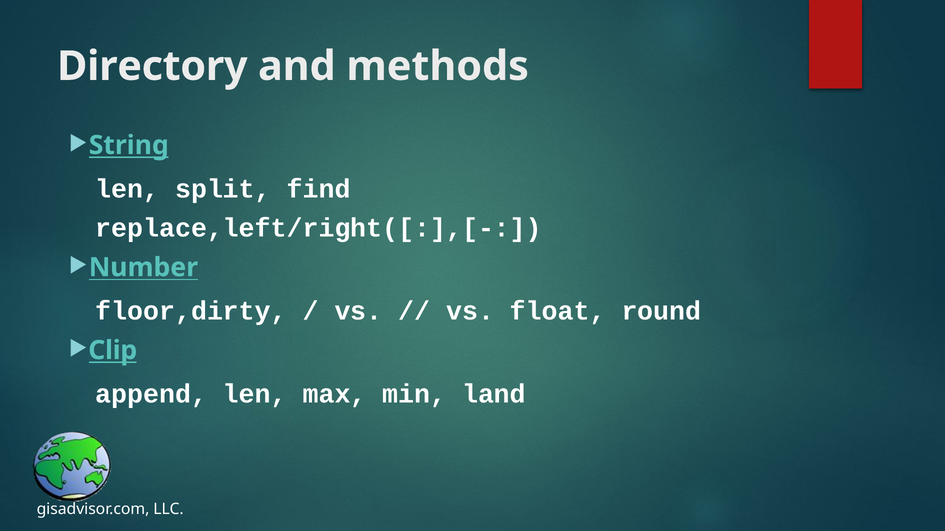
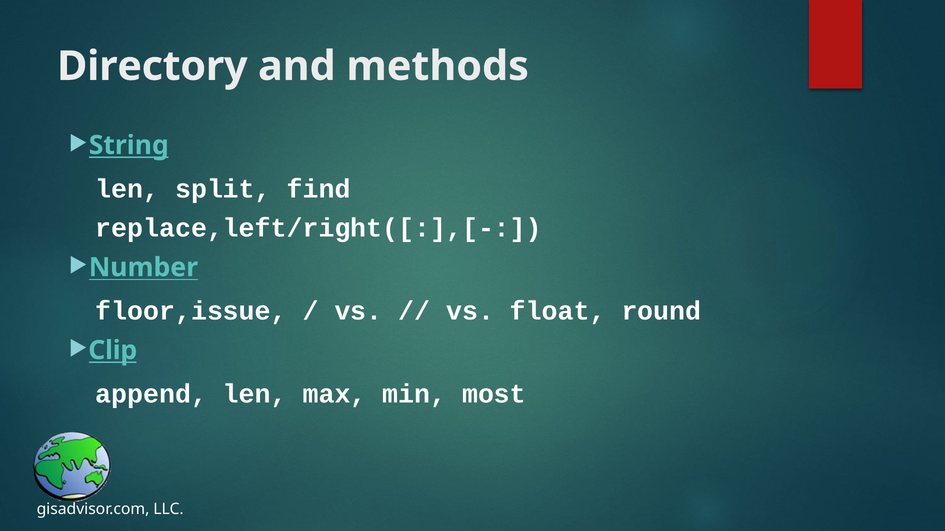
floor,dirty: floor,dirty -> floor,issue (191, 311)
land: land -> most (494, 394)
